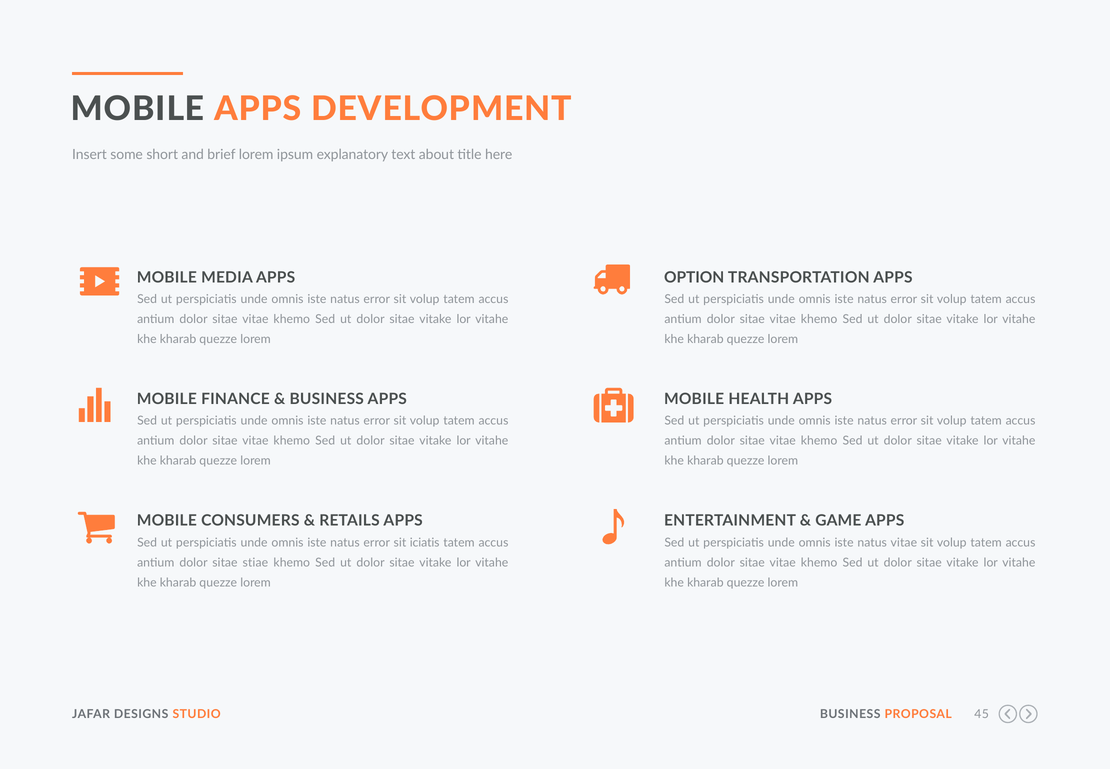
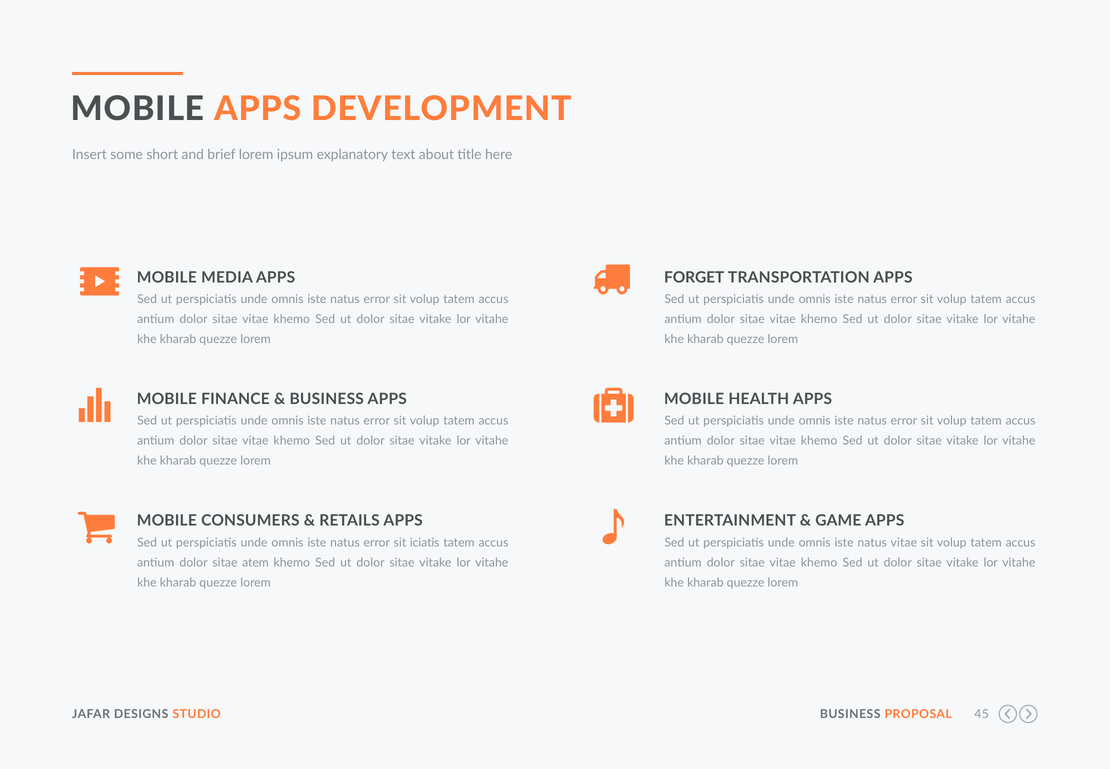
OPTION: OPTION -> FORGET (694, 277)
stiae: stiae -> atem (255, 562)
